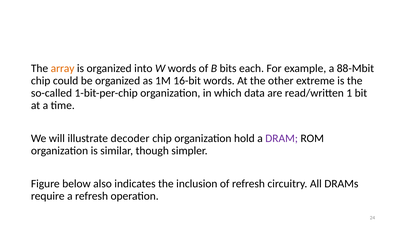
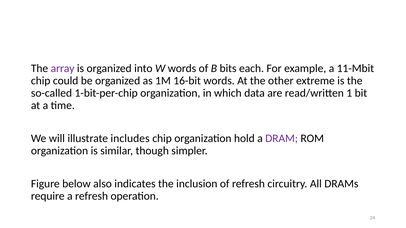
array colour: orange -> purple (63, 68)
88-Mbit: 88-Mbit -> 11-Mbit (355, 68)
decoder: decoder -> includes (130, 139)
